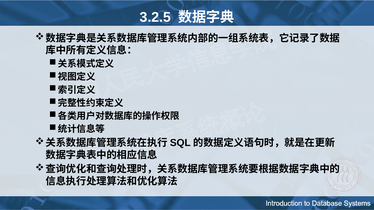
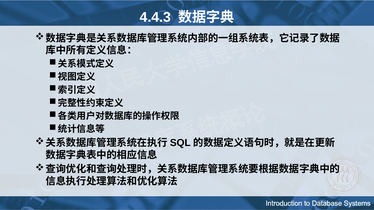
3.2.5: 3.2.5 -> 4.4.3 (155, 17)
